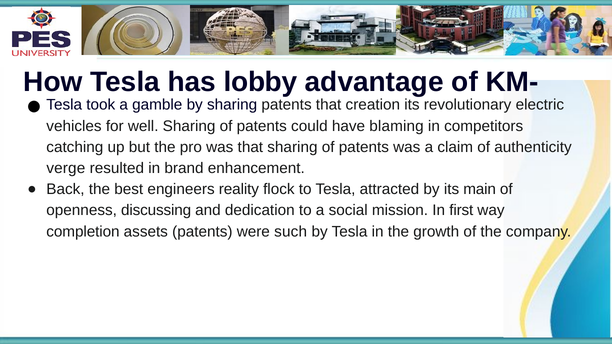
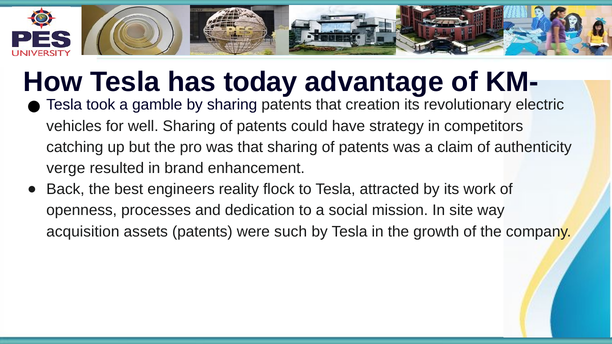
lobby: lobby -> today (261, 82)
blaming: blaming -> strategy (397, 126)
main: main -> work (480, 189)
discussing: discussing -> processes (156, 211)
first: first -> site (461, 211)
completion: completion -> acquisition (83, 232)
